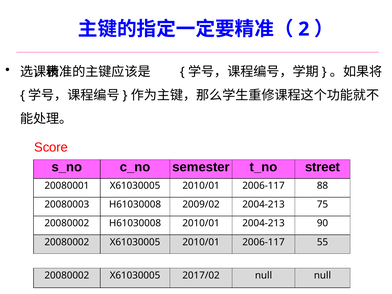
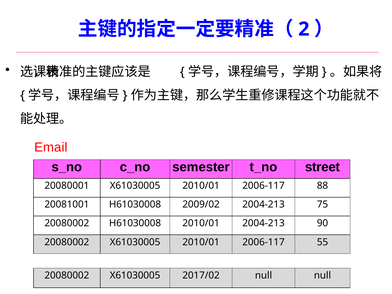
Score: Score -> Email (51, 147)
20080003: 20080003 -> 20081001 (67, 204)
